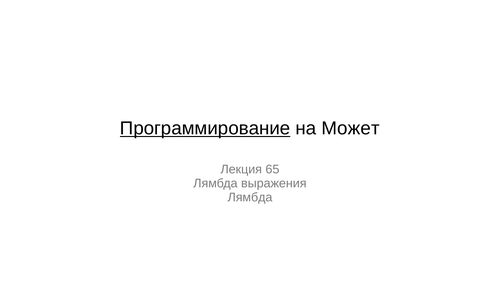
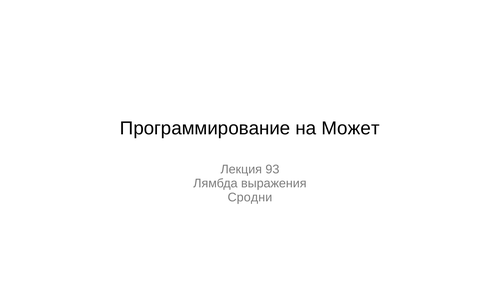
Программирование underline: present -> none (205, 129)
65: 65 -> 93 (272, 169)
Лямбда: Лямбда -> Сродни (250, 197)
